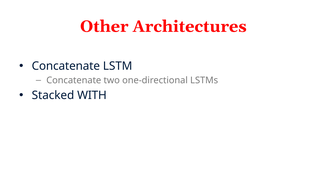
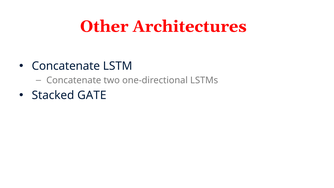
WITH: WITH -> GATE (92, 95)
